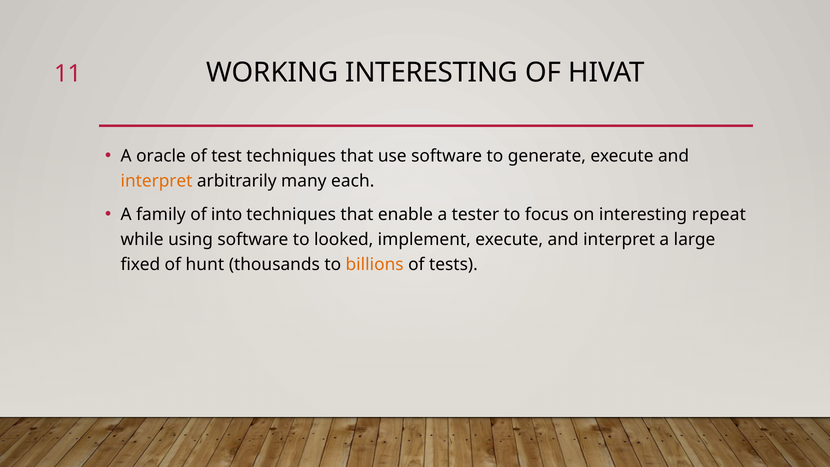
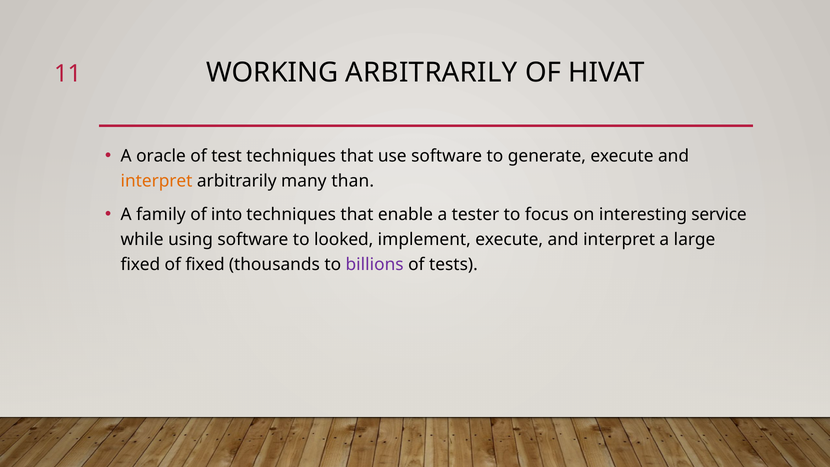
WORKING INTERESTING: INTERESTING -> ARBITRARILY (432, 73)
each: each -> than (353, 181)
repeat: repeat -> service (719, 215)
of hunt: hunt -> fixed (205, 264)
billions colour: orange -> purple (375, 264)
